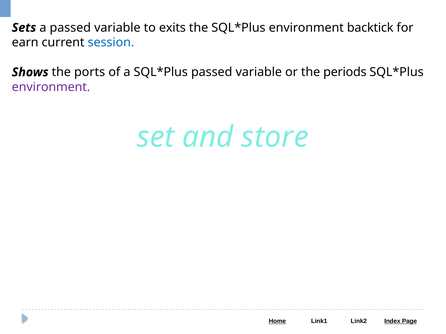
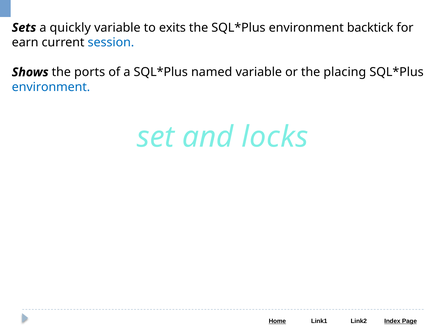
a passed: passed -> quickly (70, 28)
passed: passed -> named (212, 72)
periods: periods -> placing (345, 72)
environment colour: purple -> blue (51, 87)
store: store -> locks (275, 137)
